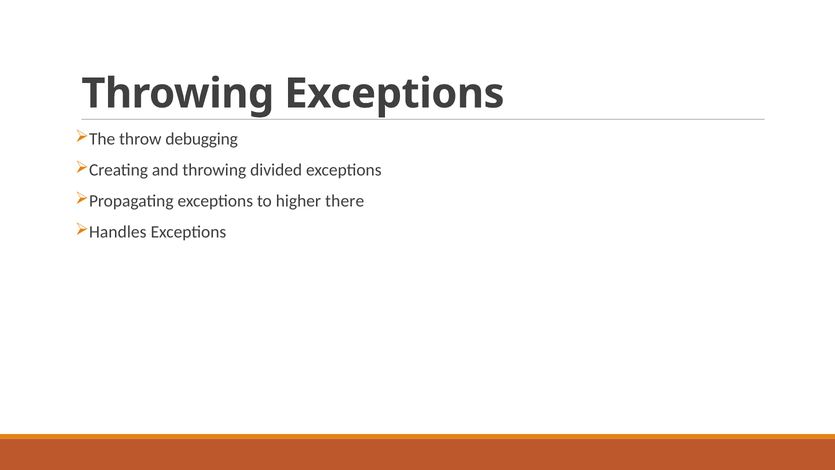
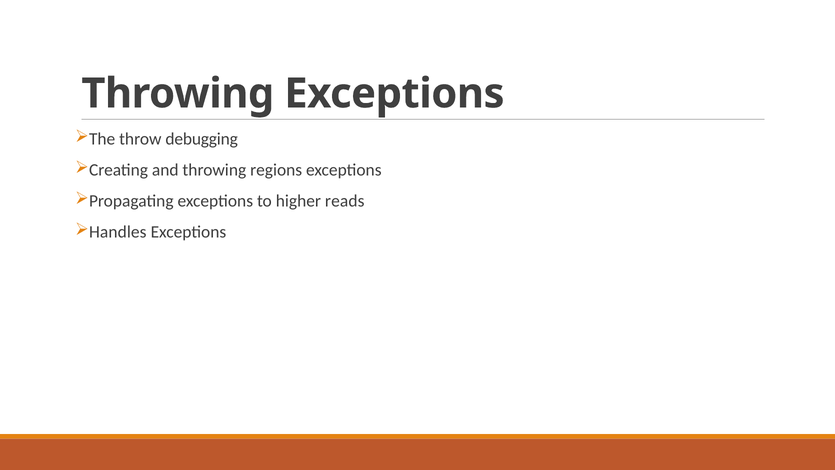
divided: divided -> regions (276, 170)
there: there -> reads (345, 201)
